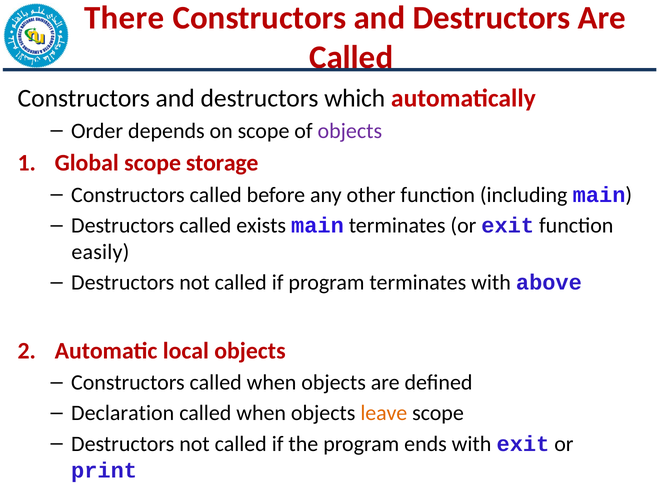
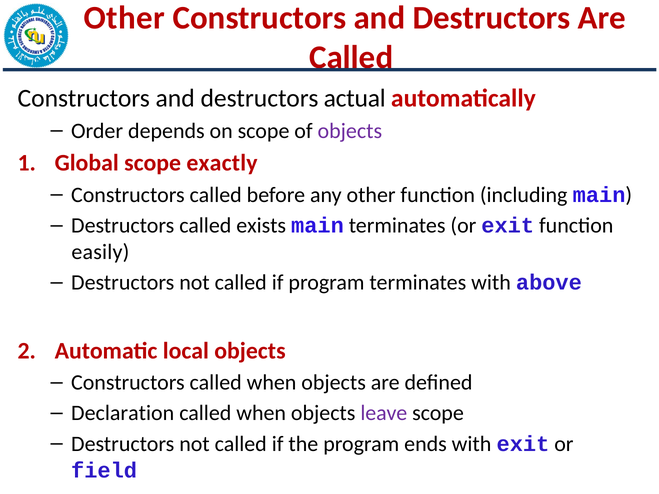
There: There -> Other (124, 18)
which: which -> actual (355, 98)
storage: storage -> exactly (222, 163)
leave colour: orange -> purple (384, 413)
print: print -> field (104, 471)
